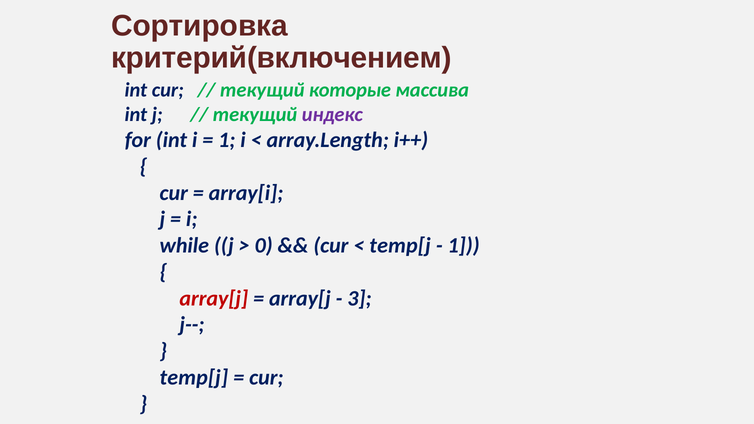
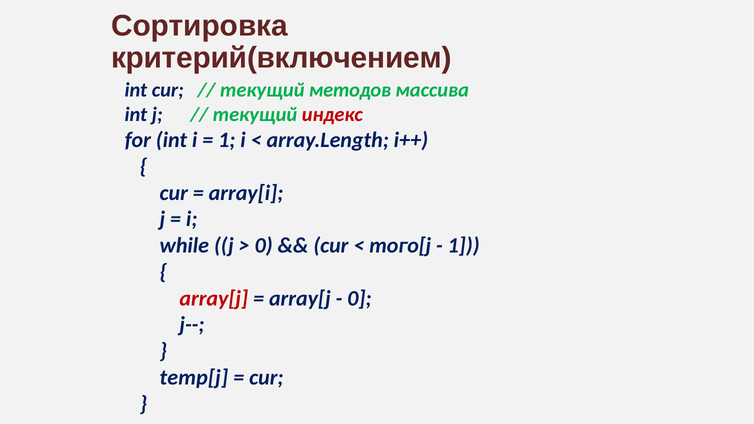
которые: которые -> методов (350, 90)
индекс colour: purple -> red (332, 114)
temp[j: temp[j -> того[j (400, 246)
3: 3 -> 0 (359, 298)
